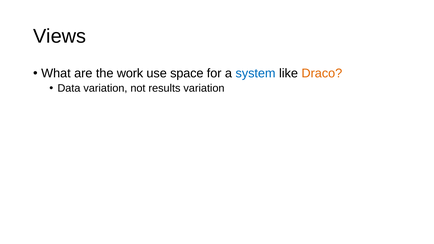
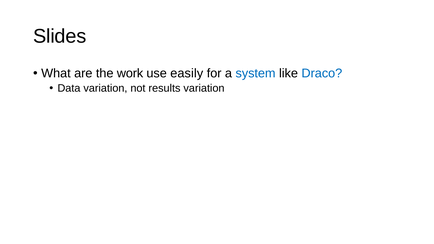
Views: Views -> Slides (60, 36)
space: space -> easily (187, 73)
Draco colour: orange -> blue (322, 73)
